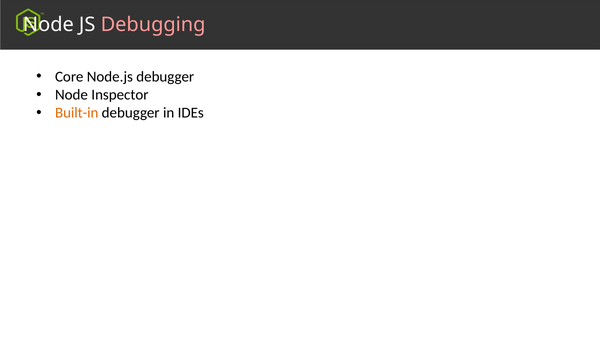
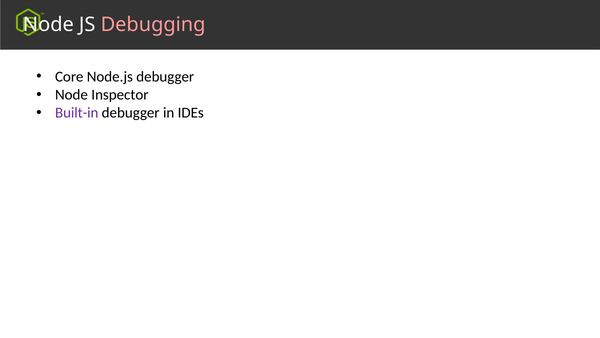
Built-in colour: orange -> purple (77, 113)
